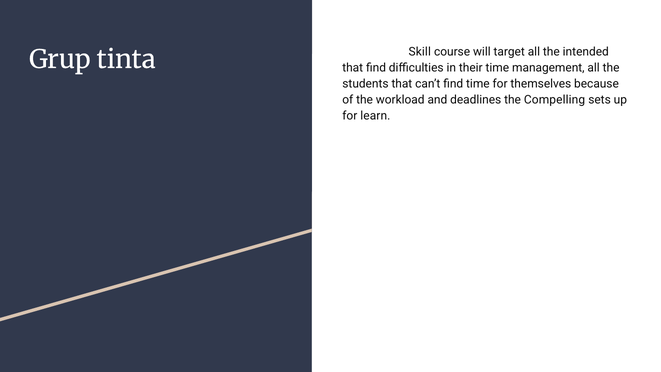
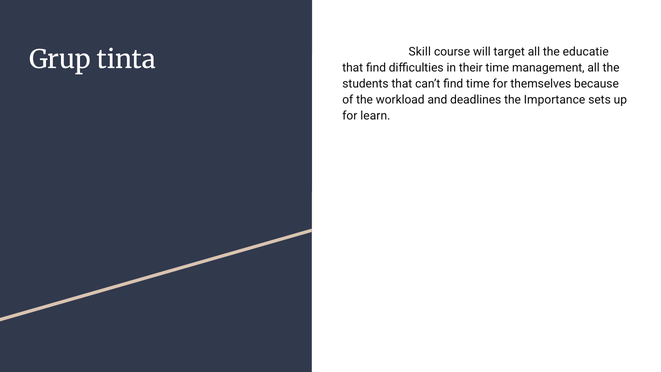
intended: intended -> educatie (586, 52)
Compelling: Compelling -> Importance (555, 100)
